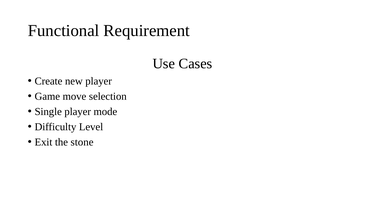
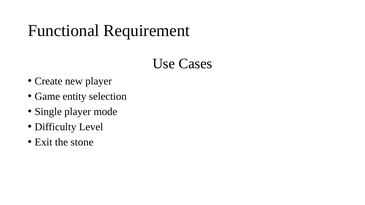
move: move -> entity (75, 96)
